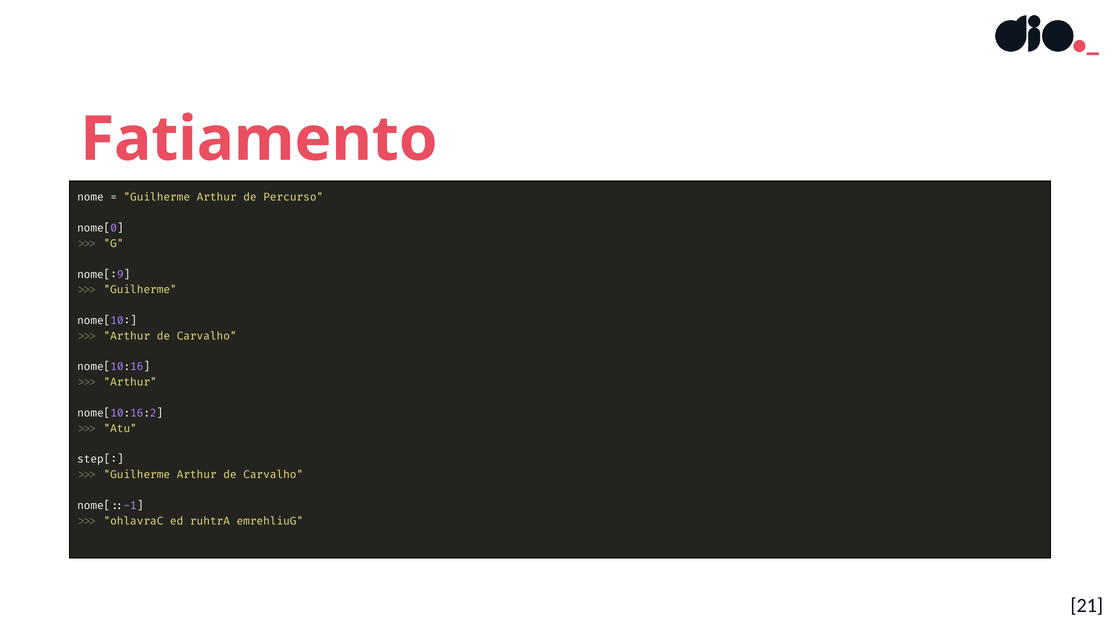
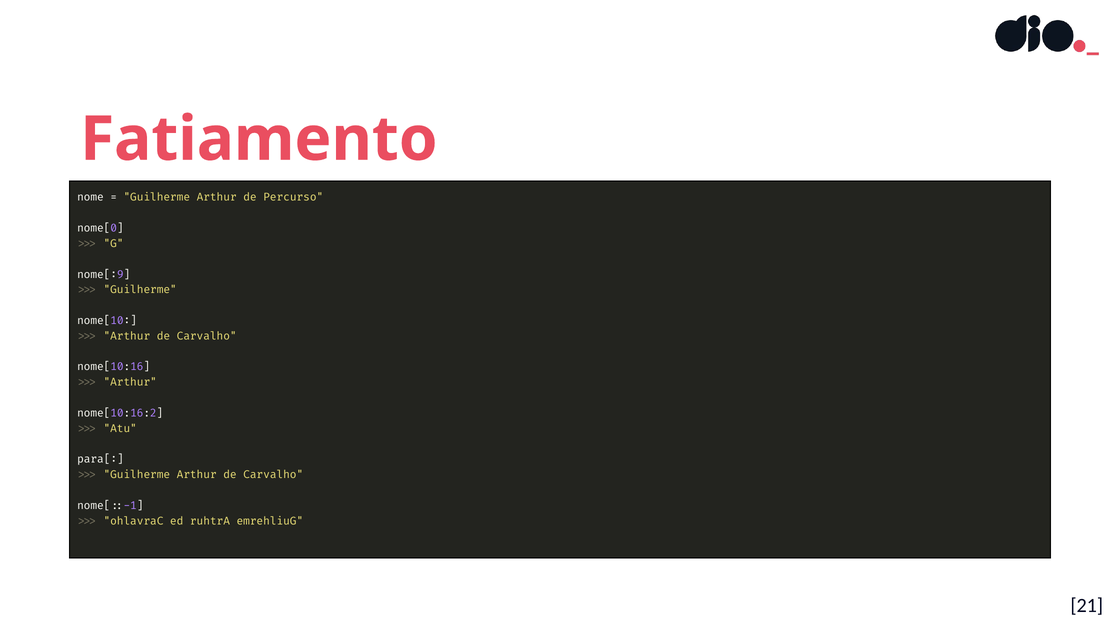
step[: step[ -> para[ (100, 460)
